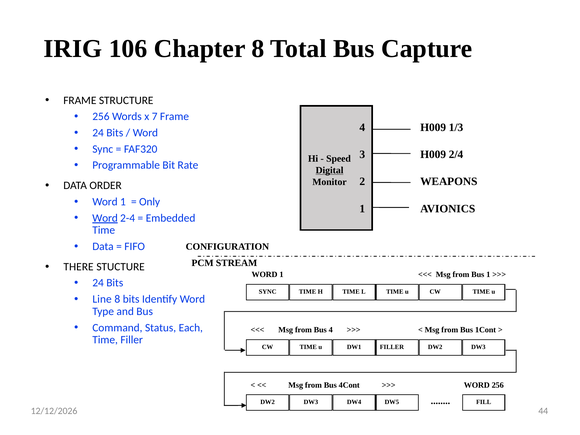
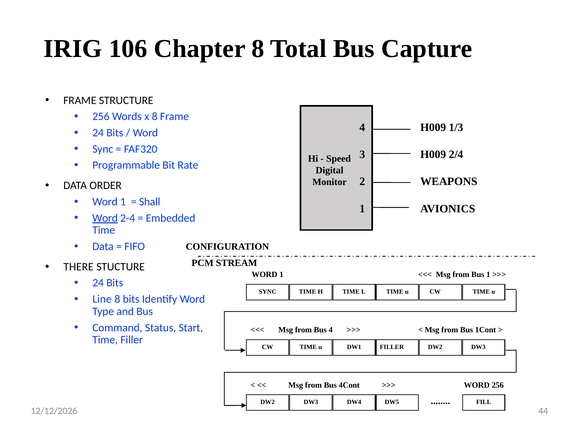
x 7: 7 -> 8 (155, 117)
Digital underline: present -> none (330, 170)
Only: Only -> Shall (150, 202)
Each: Each -> Start (191, 328)
